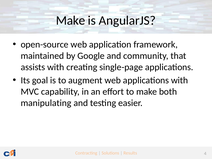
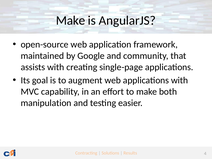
manipulating: manipulating -> manipulation (46, 103)
